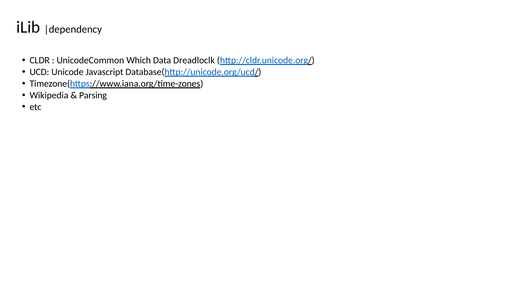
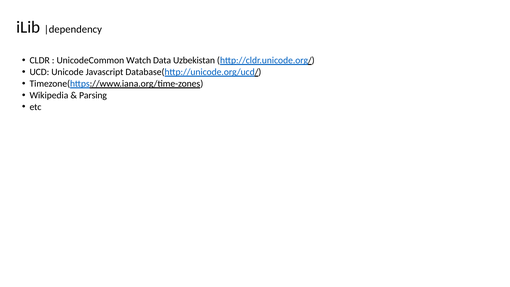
Which: Which -> Watch (139, 60)
Dreadloclk: Dreadloclk -> Uzbekistan (194, 60)
